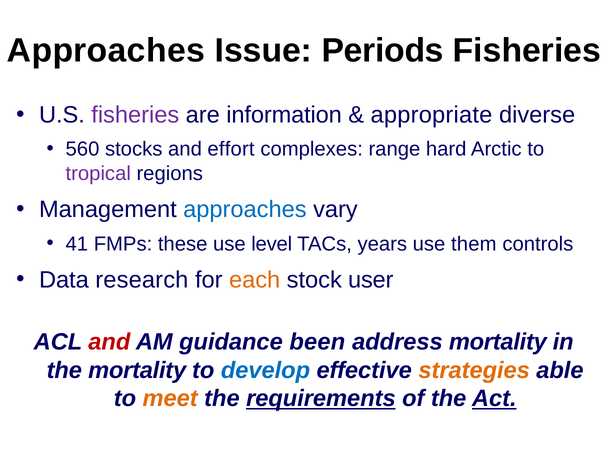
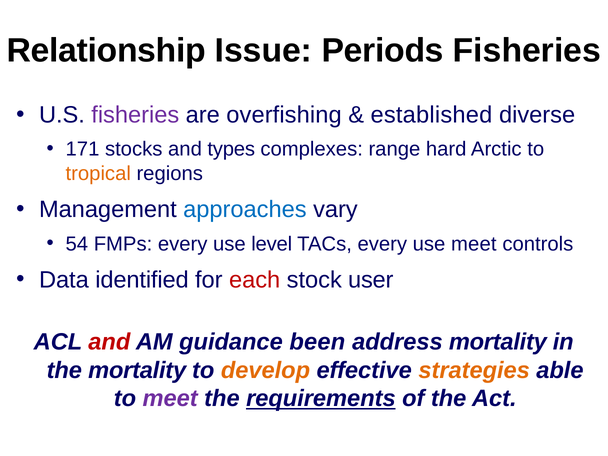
Approaches: Approaches -> Relationship (106, 50)
information: information -> overfishing (284, 115)
appropriate: appropriate -> established (431, 115)
560: 560 -> 171 (83, 149)
effort: effort -> types (231, 149)
tropical colour: purple -> orange (98, 174)
41: 41 -> 54 (77, 244)
FMPs these: these -> every (183, 244)
TACs years: years -> every (382, 244)
use them: them -> meet (474, 244)
research: research -> identified (142, 280)
each colour: orange -> red (255, 280)
develop colour: blue -> orange (265, 370)
meet colour: orange -> purple (170, 399)
Act underline: present -> none (494, 399)
